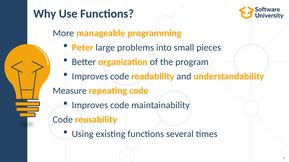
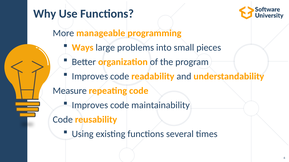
Peter: Peter -> Ways (83, 48)
